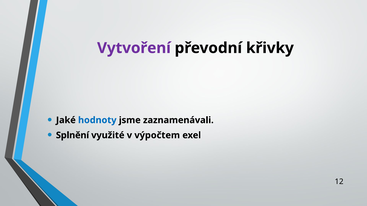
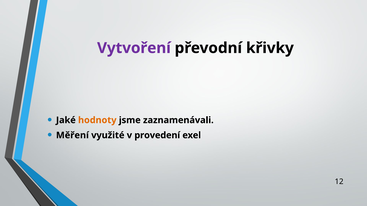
hodnoty colour: blue -> orange (97, 120)
Splnění: Splnění -> Měření (72, 136)
výpočtem: výpočtem -> provedení (157, 136)
